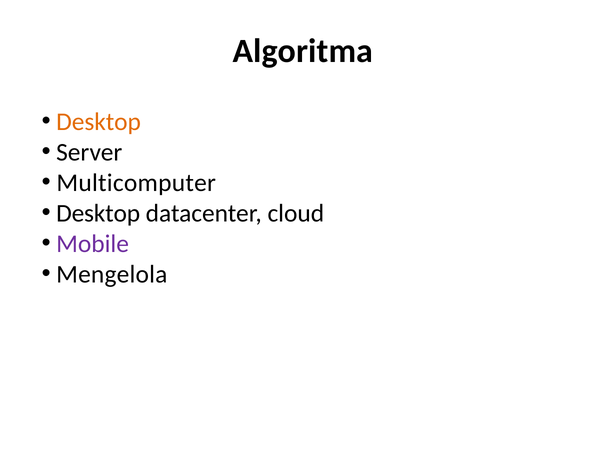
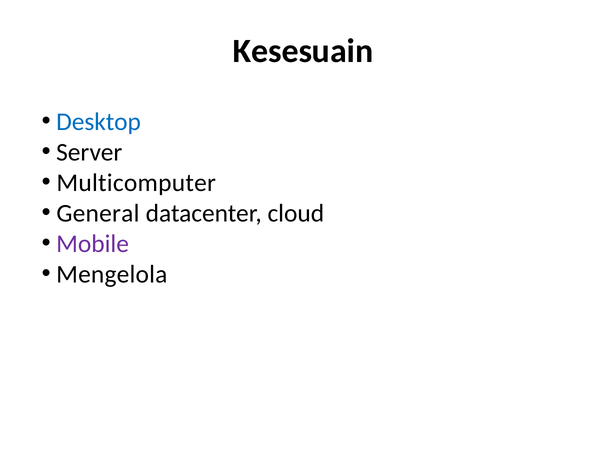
Algoritma: Algoritma -> Kesesuain (303, 51)
Desktop colour: orange -> blue (99, 122)
Desktop: Desktop -> General (98, 214)
